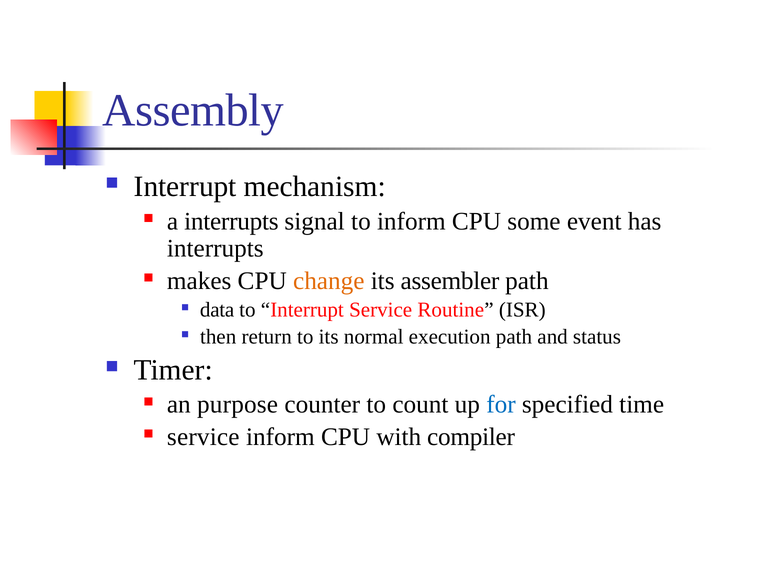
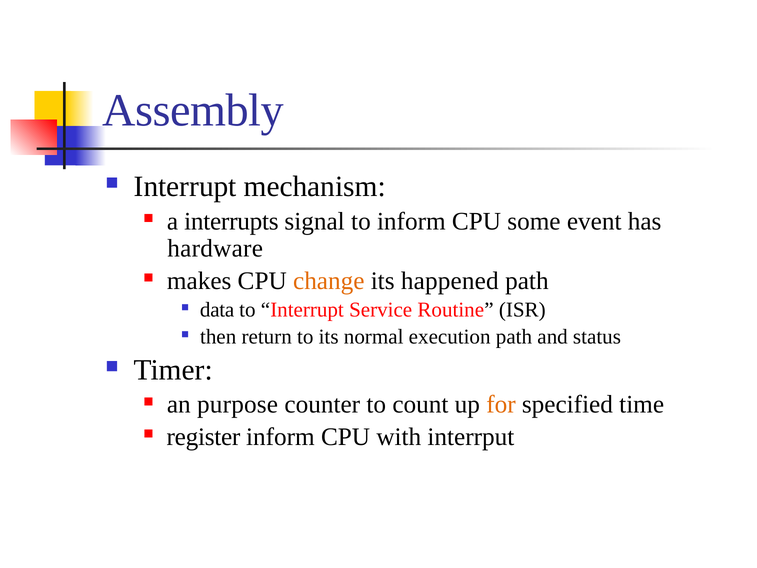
interrupts: interrupts -> hardware (215, 248)
assembler: assembler -> happened (450, 281)
for colour: blue -> orange (501, 404)
service: service -> register (203, 437)
compiler: compiler -> interrput (471, 437)
